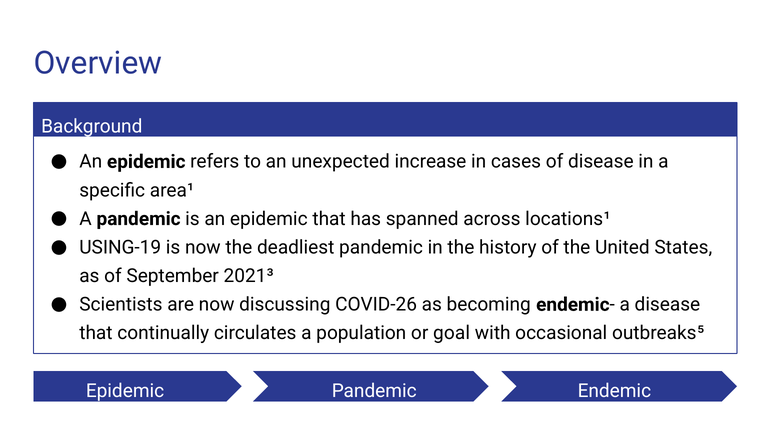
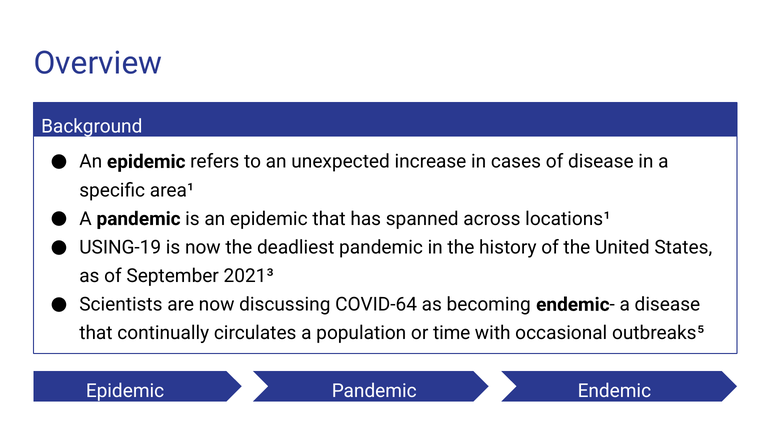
COVID-26: COVID-26 -> COVID-64 (376, 305)
goal: goal -> time (452, 333)
